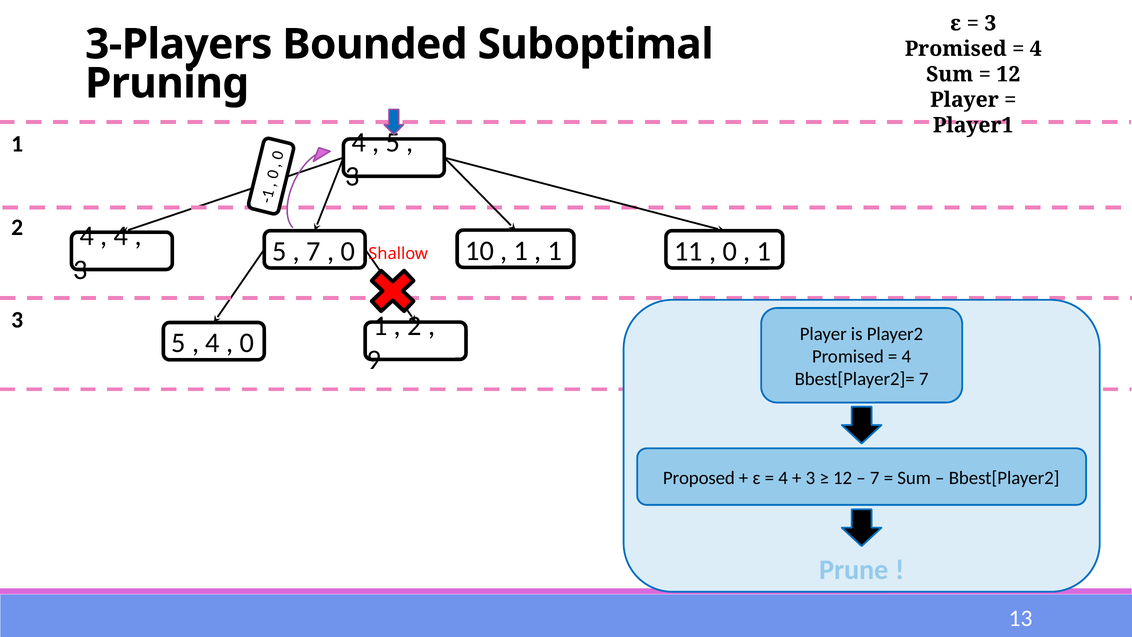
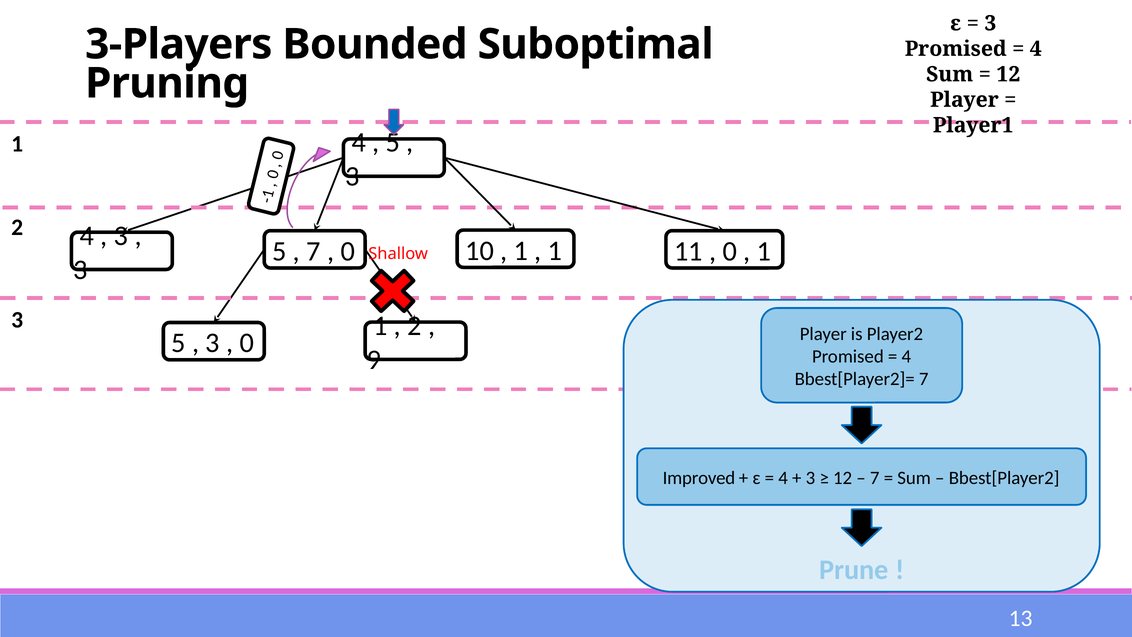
4: 4 -> 3 (121, 236)
4: 4 -> 3 (213, 343)
Proposed: Proposed -> Improved (699, 478)
